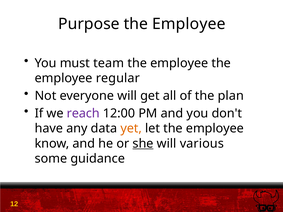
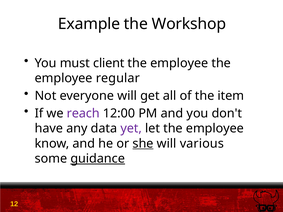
Purpose: Purpose -> Example (89, 24)
Employee: Employee -> Workshop (189, 24)
team: team -> client (109, 63)
plan: plan -> item (231, 96)
yet colour: orange -> purple (131, 129)
guidance underline: none -> present (98, 159)
